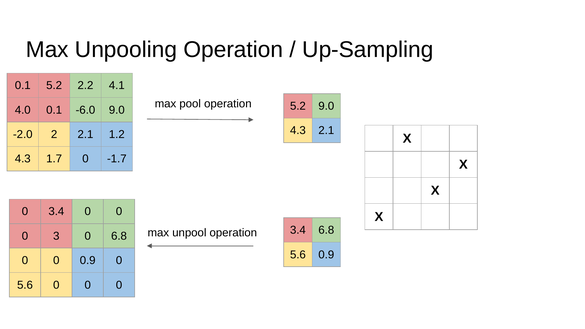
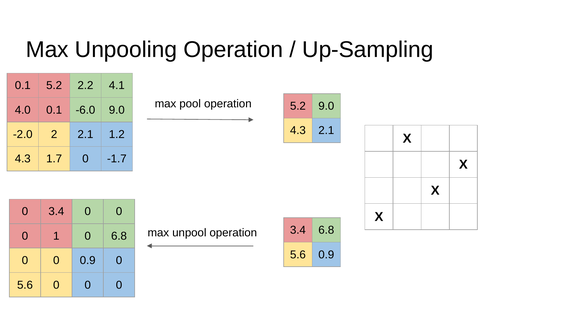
3: 3 -> 1 (56, 236)
